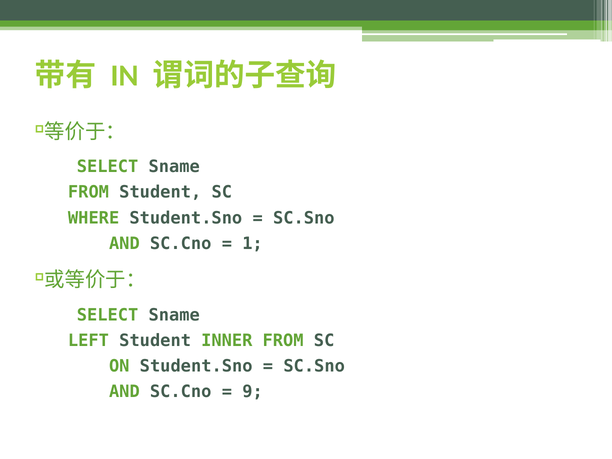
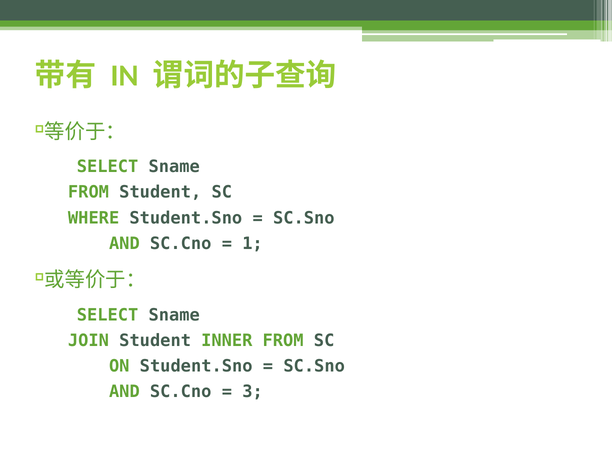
LEFT: LEFT -> JOIN (88, 340)
9: 9 -> 3 (253, 392)
